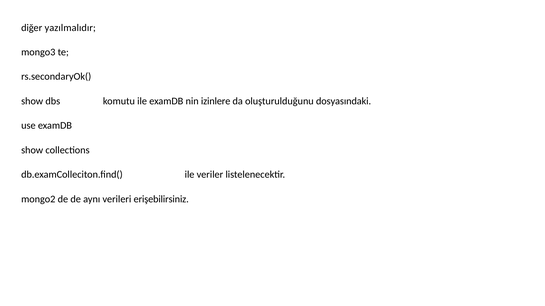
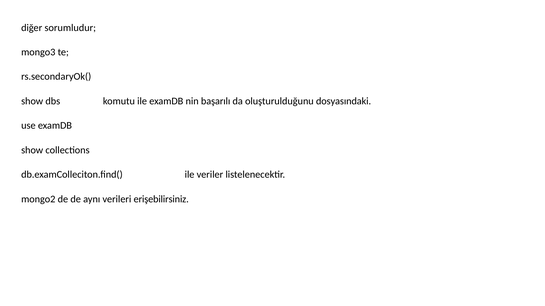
yazılmalıdır: yazılmalıdır -> sorumludur (70, 28)
izinlere: izinlere -> başarılı (216, 101)
